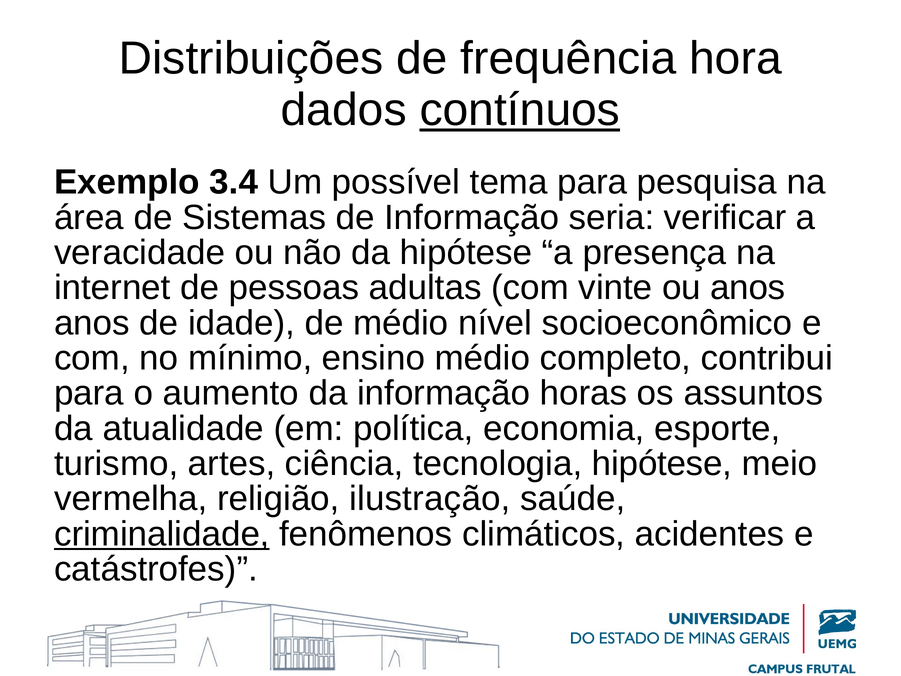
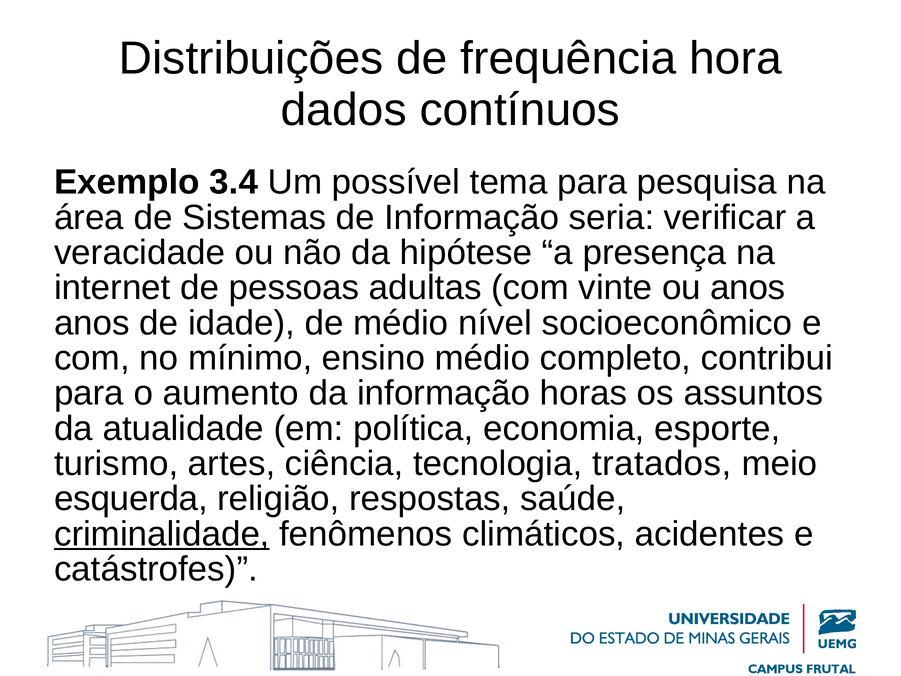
contínuos underline: present -> none (520, 110)
tecnologia hipótese: hipótese -> tratados (662, 464)
vermelha: vermelha -> esquerda (131, 499)
ilustração: ilustração -> respostas (430, 499)
